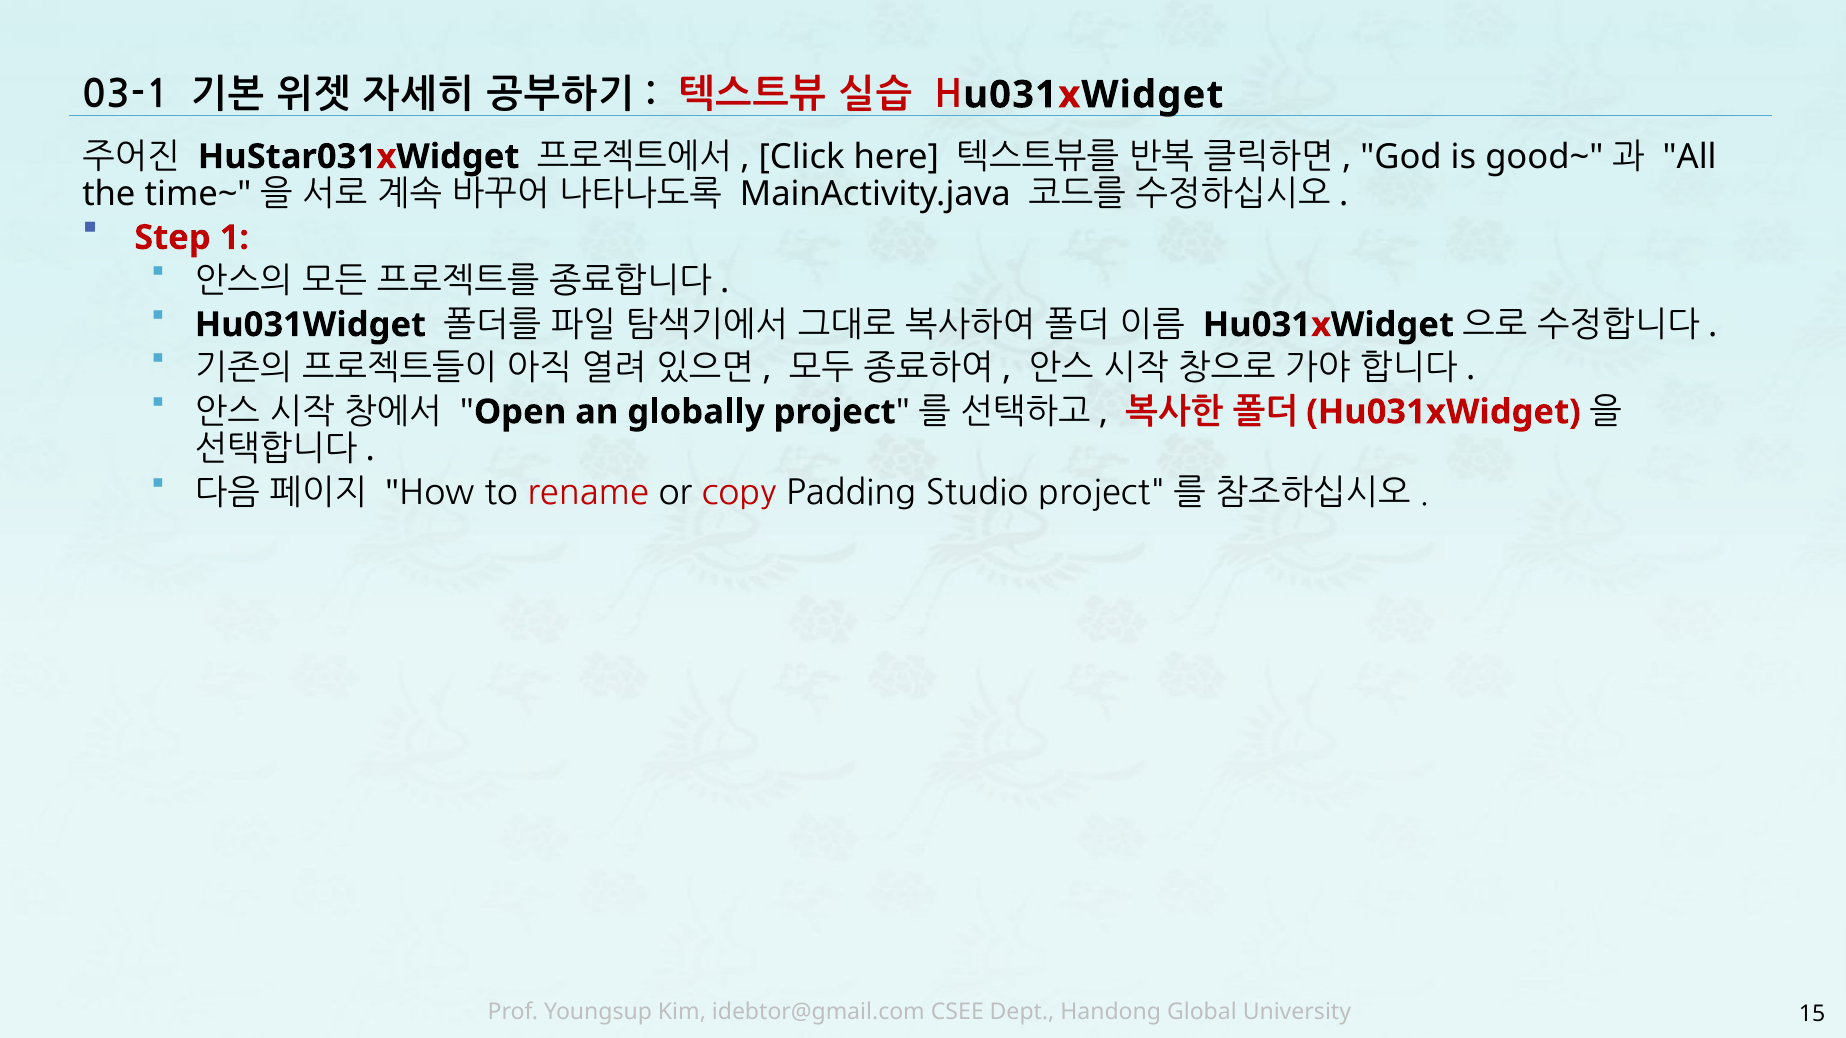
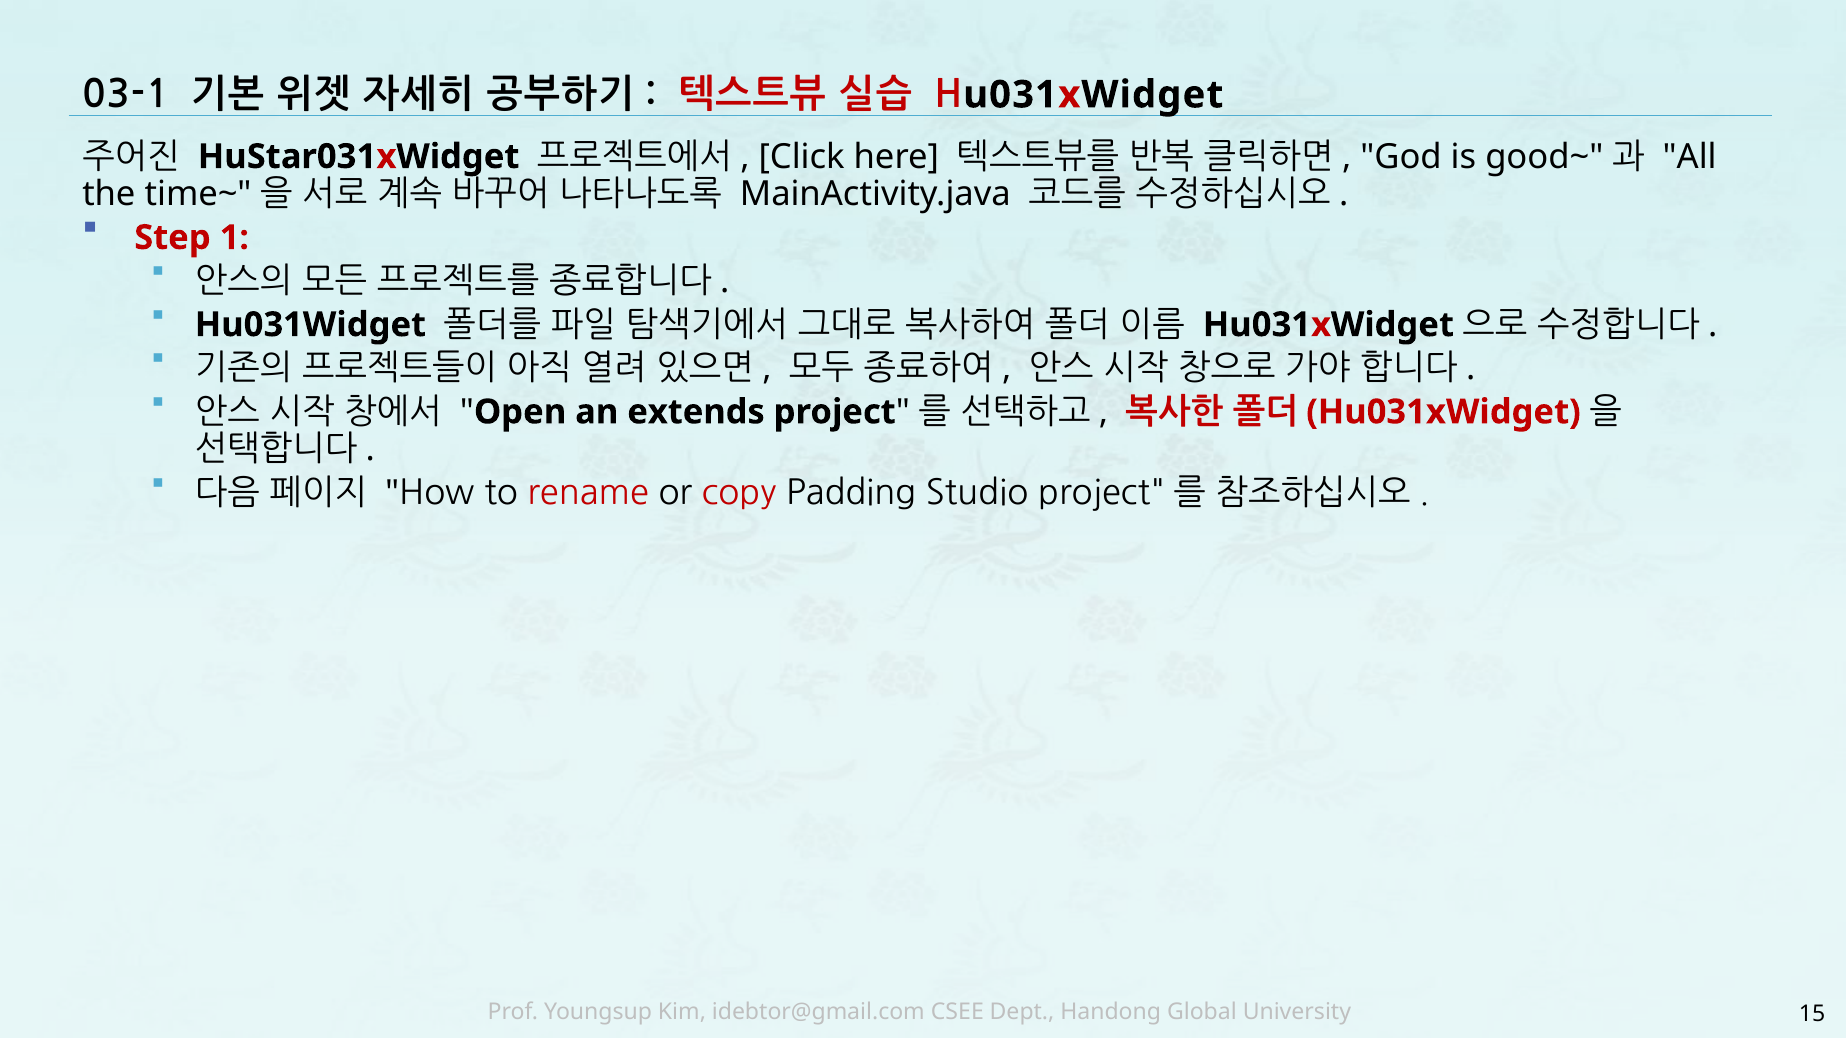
globally: globally -> extends (696, 412)
